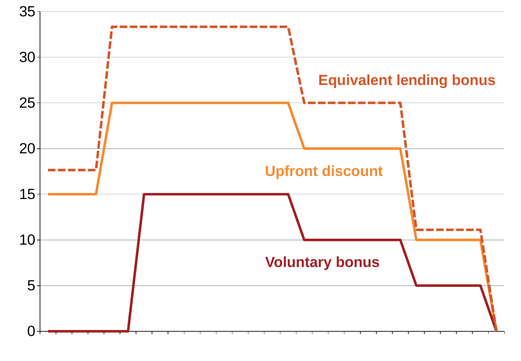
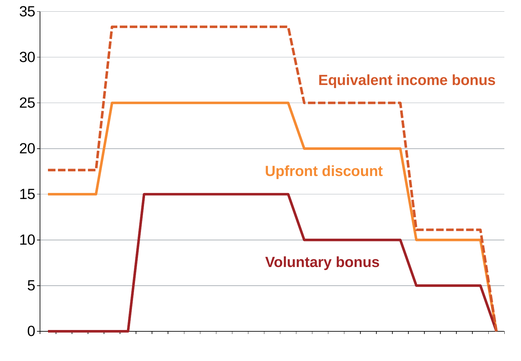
lending: lending -> income (422, 80)
